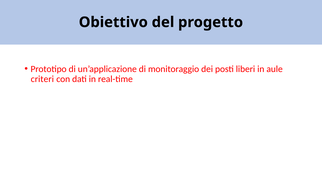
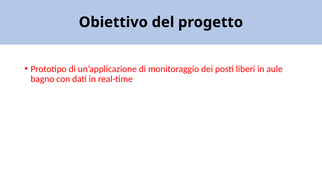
criteri: criteri -> bagno (42, 79)
